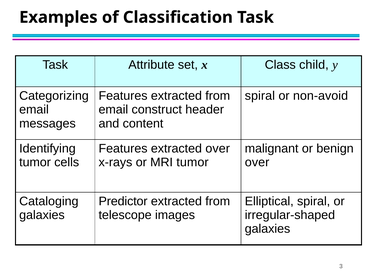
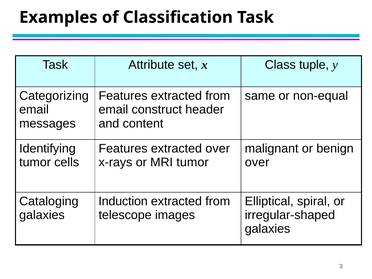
child: child -> tuple (314, 65)
spiral: spiral -> same (260, 96)
non-avoid: non-avoid -> non-equal (321, 96)
Predictor: Predictor -> Induction (123, 201)
